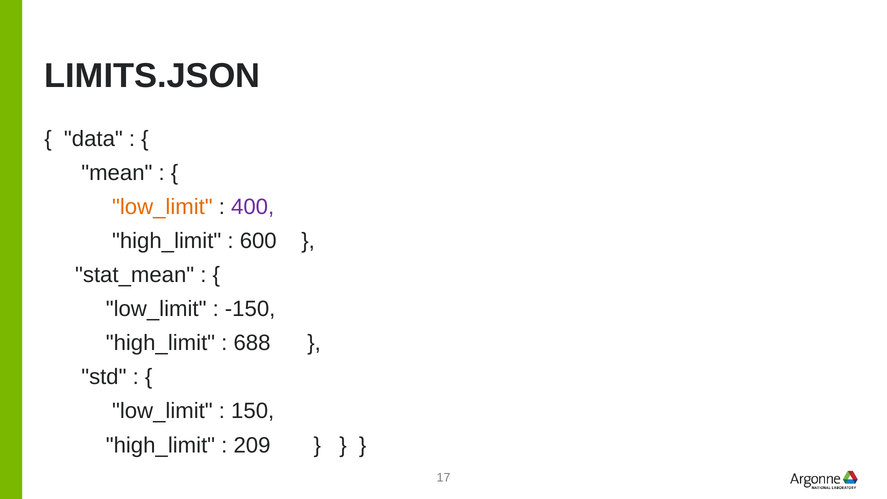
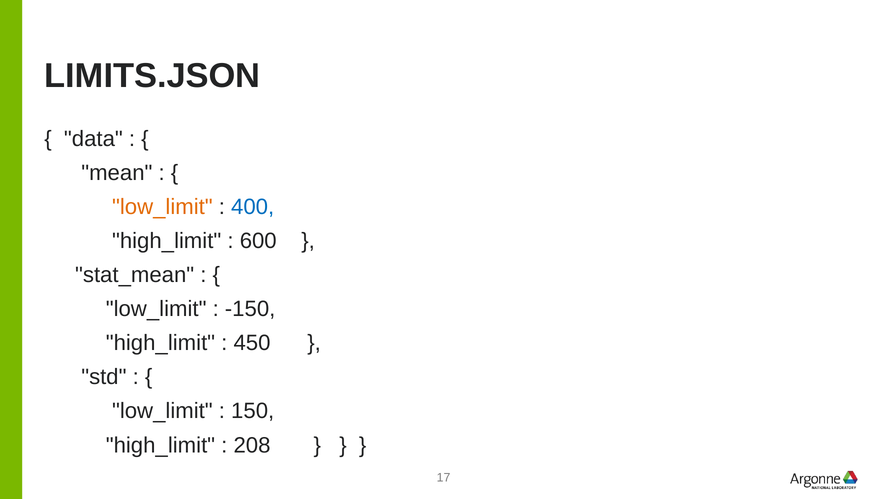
400 colour: purple -> blue (253, 207)
688: 688 -> 450 (252, 343)
209: 209 -> 208 (252, 445)
